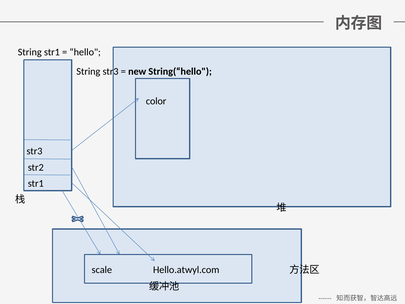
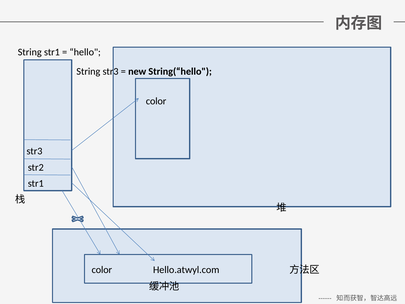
scale: scale -> color (102, 269)
